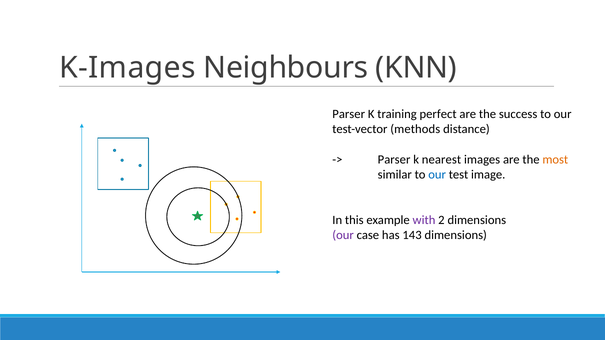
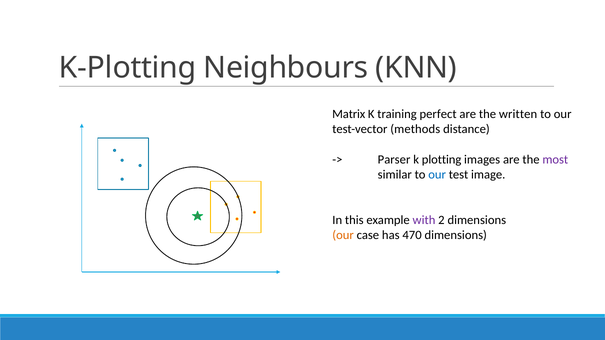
K-Images: K-Images -> K-Plotting (128, 68)
Parser: Parser -> Matrix (349, 114)
success: success -> written (518, 114)
nearest: nearest -> plotting (442, 160)
most colour: orange -> purple (555, 160)
our colour: purple -> orange (343, 235)
143: 143 -> 470 (412, 235)
